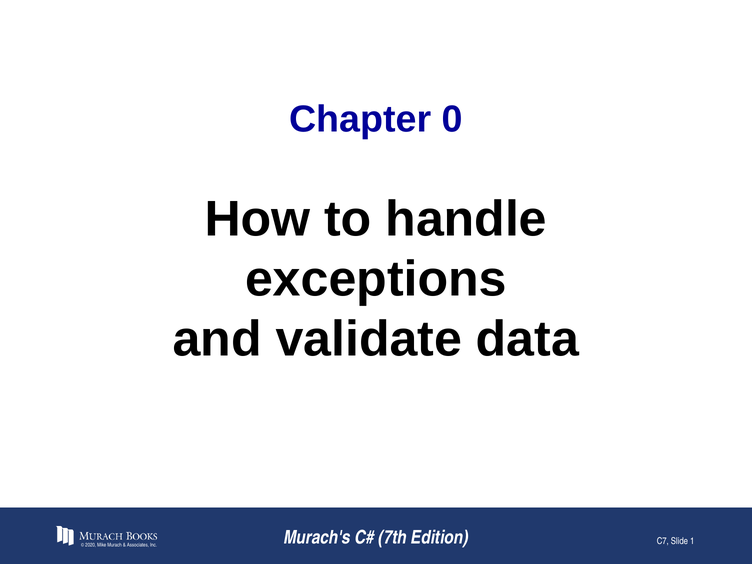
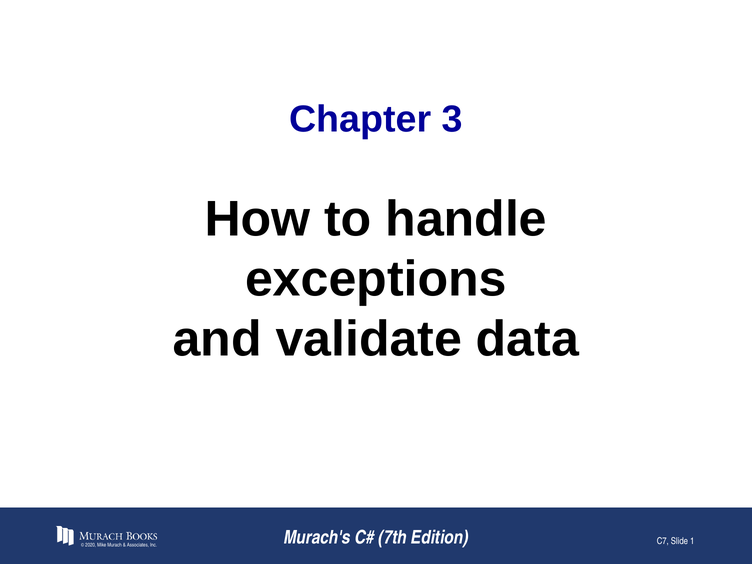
0: 0 -> 3 (452, 119)
